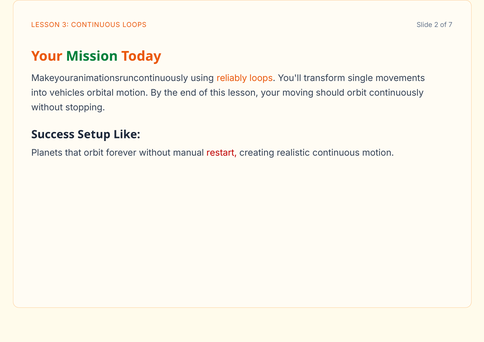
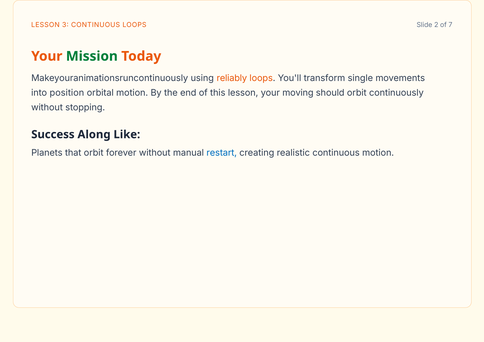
vehicles: vehicles -> position (67, 93)
Setup: Setup -> Along (94, 134)
restart colour: red -> blue (222, 153)
